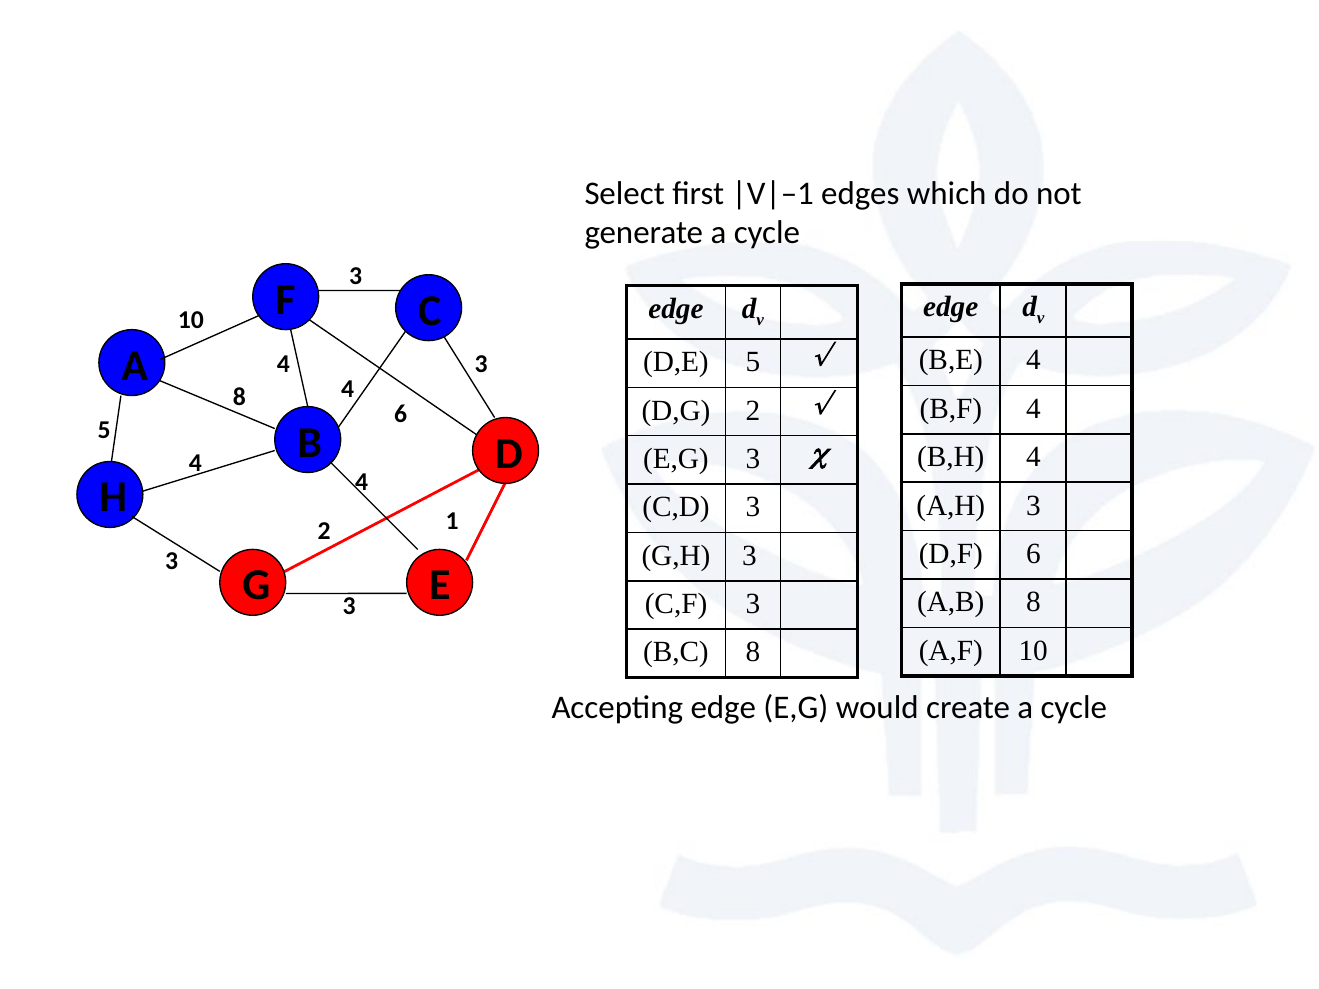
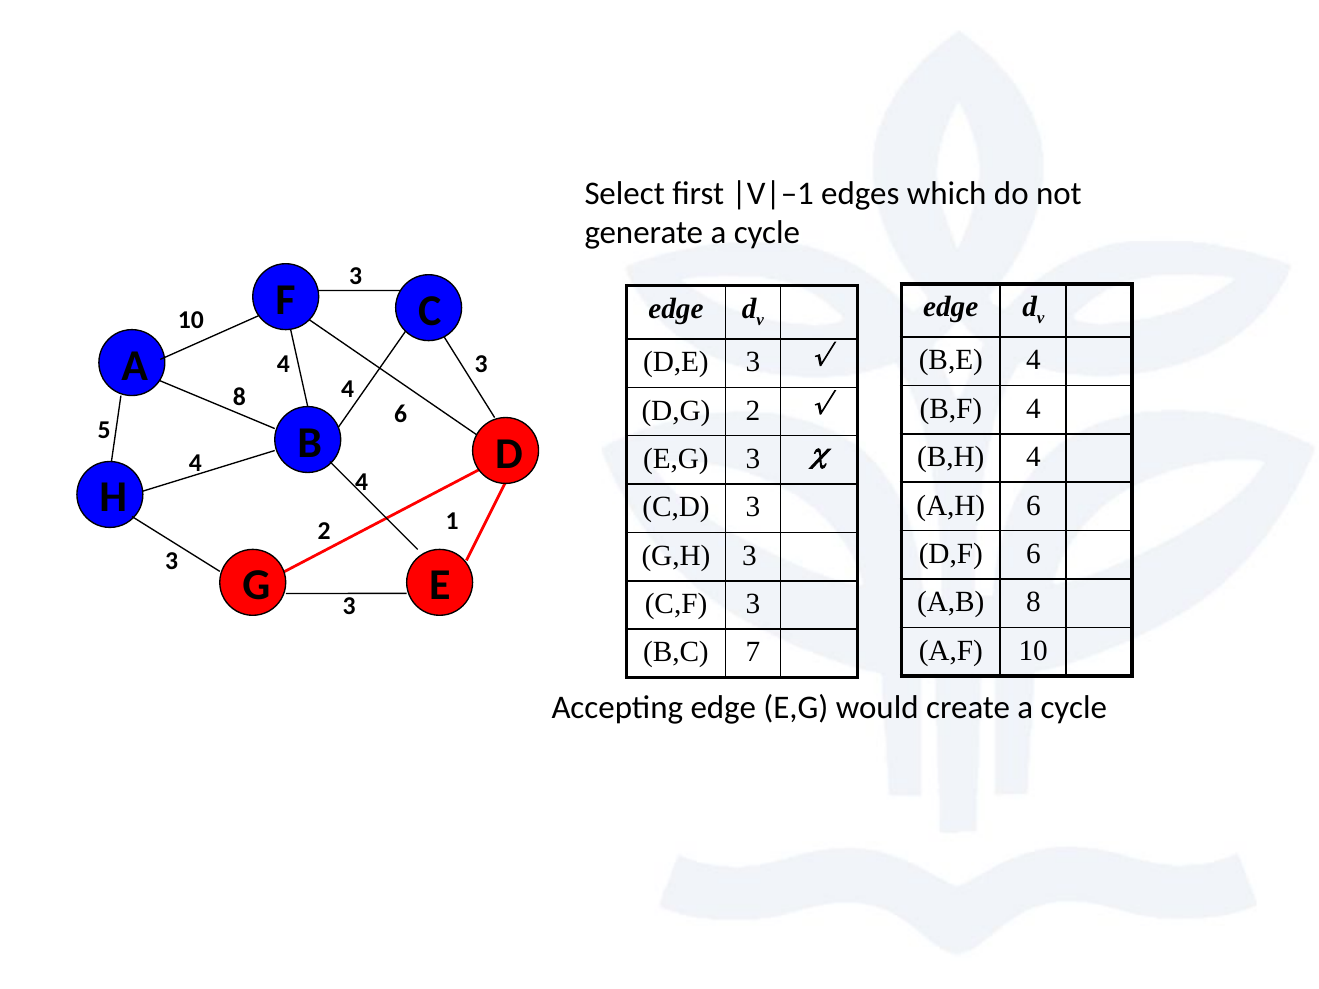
D,E 5: 5 -> 3 (753, 362)
A,H 3: 3 -> 6 (1033, 505)
B,C 8: 8 -> 7 (753, 652)
